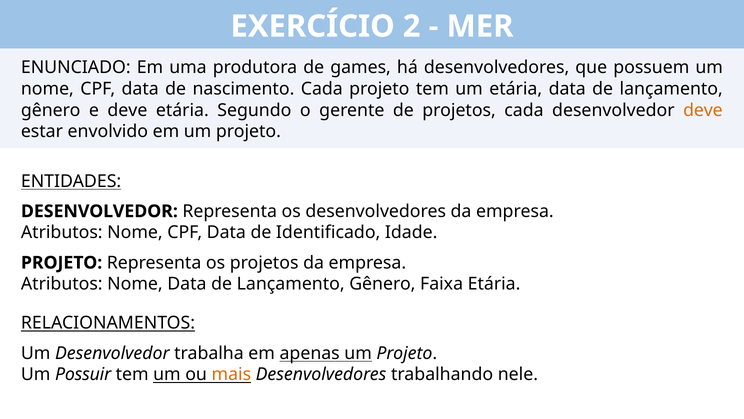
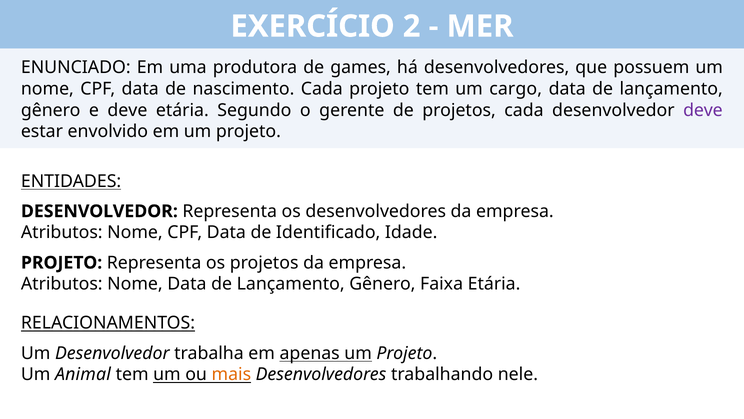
um etária: etária -> cargo (516, 89)
deve colour: orange -> purple (703, 110)
Possuir: Possuir -> Animal (83, 374)
